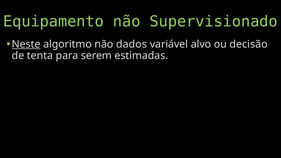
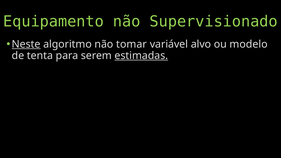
dados: dados -> tomar (132, 44)
decisão: decisão -> modelo (249, 44)
estimadas underline: none -> present (141, 56)
